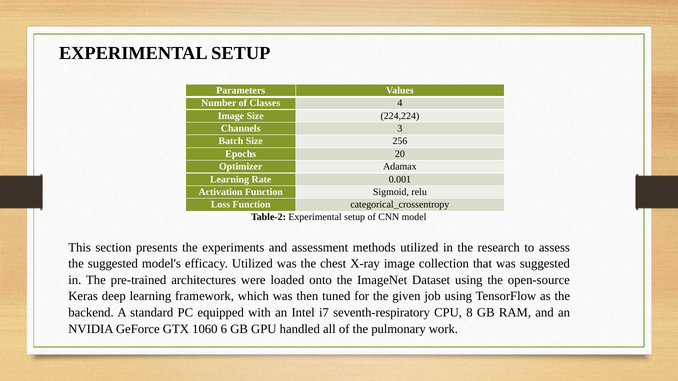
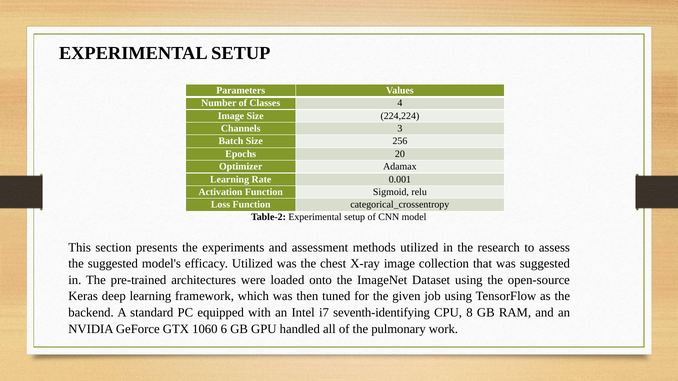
seventh-respiratory: seventh-respiratory -> seventh-identifying (382, 313)
